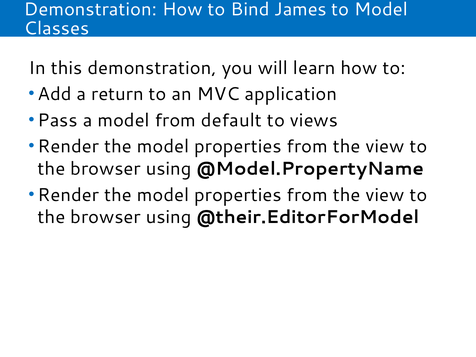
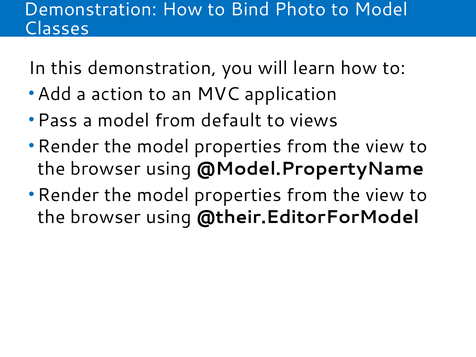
James: James -> Photo (300, 9)
return: return -> action (117, 94)
